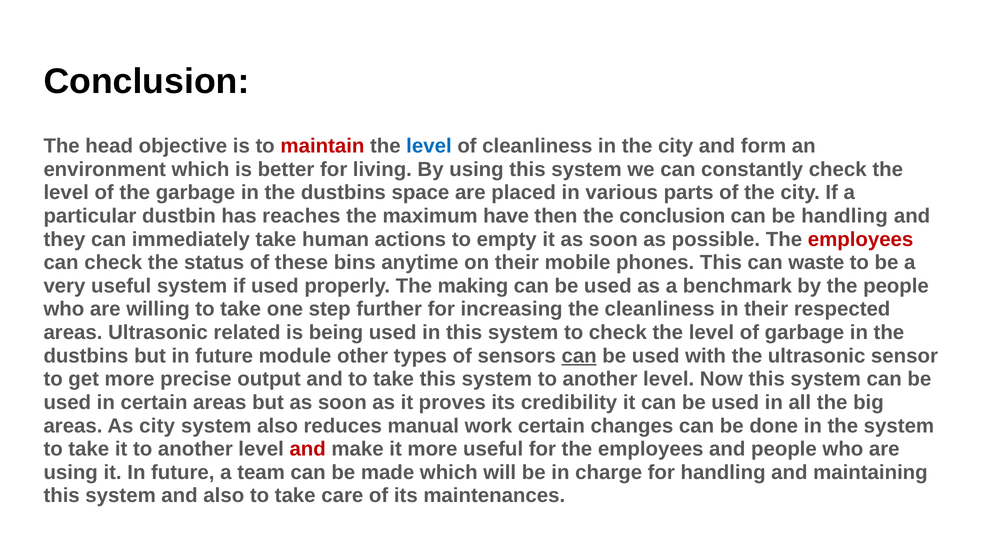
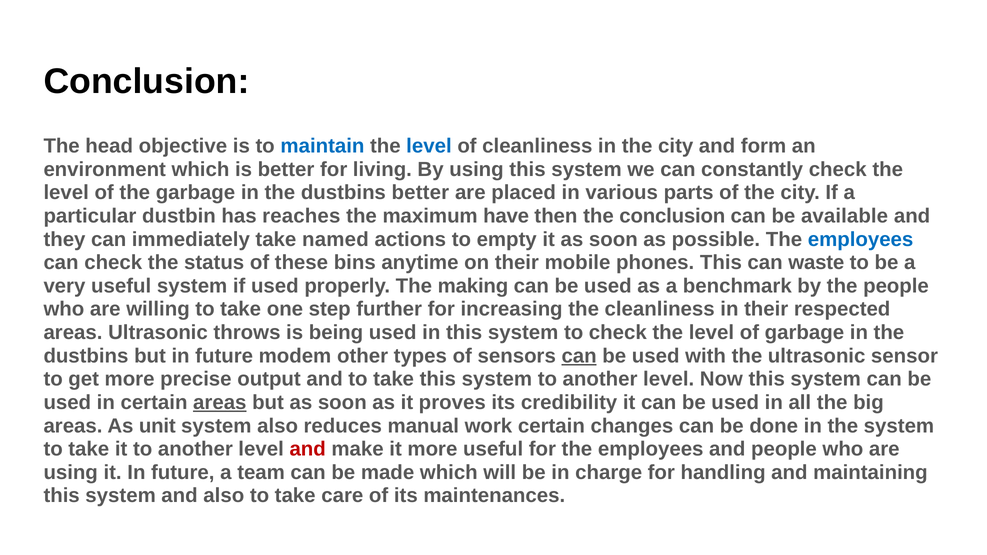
maintain colour: red -> blue (322, 146)
dustbins space: space -> better (420, 193)
be handling: handling -> available (845, 216)
human: human -> named (335, 239)
employees colour: red -> blue (861, 239)
related: related -> throws (247, 333)
module: module -> modem (295, 356)
areas underline: none -> present (220, 403)
As city: city -> unit (157, 426)
